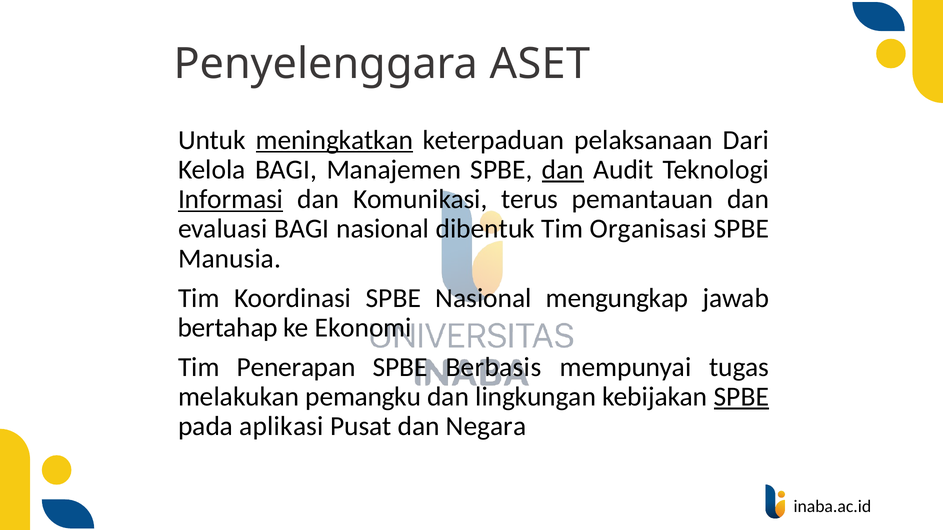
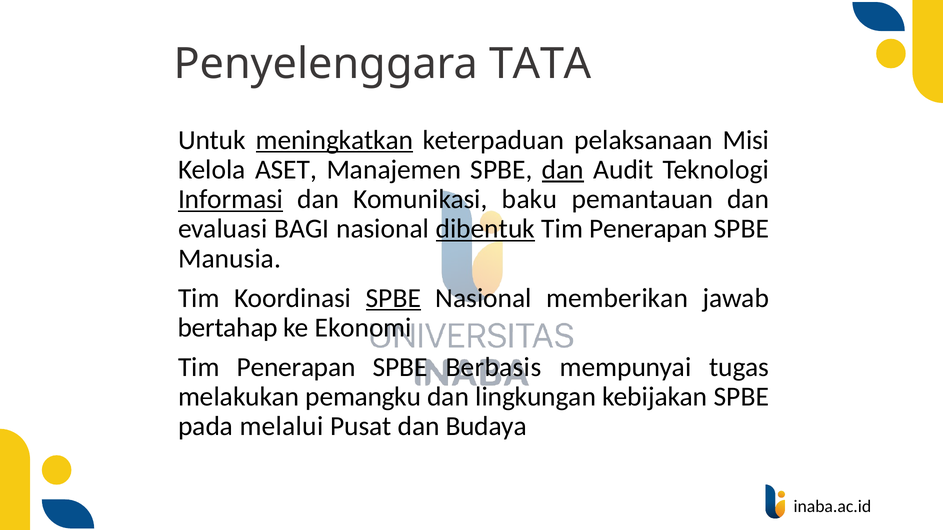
ASET: ASET -> TATA (540, 64)
Dari: Dari -> Misi (746, 140)
Kelola BAGI: BAGI -> ASET (286, 170)
terus: terus -> baku (529, 199)
dibentuk underline: none -> present (485, 229)
Organisasi: Organisasi -> Penerapan (649, 229)
SPBE underline: none -> present (393, 298)
mengungkap: mengungkap -> memberikan (617, 298)
SPBE underline: present -> none (741, 397)
aplikasi: aplikasi -> melalui (281, 427)
Negara: Negara -> Budaya (486, 427)
